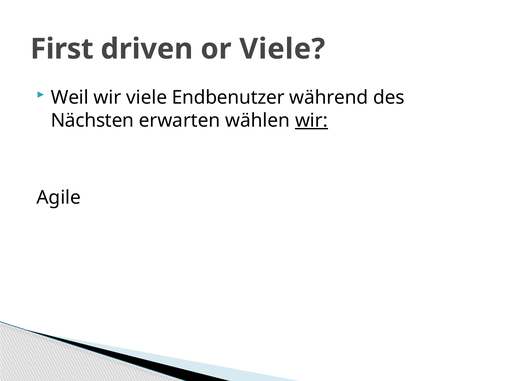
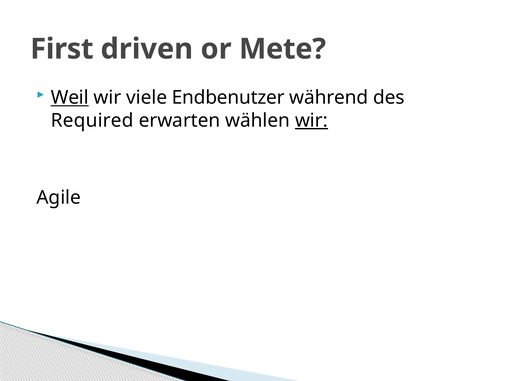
or Viele: Viele -> Mete (283, 49)
Weil underline: none -> present (70, 98)
Nächsten: Nächsten -> Required (92, 120)
